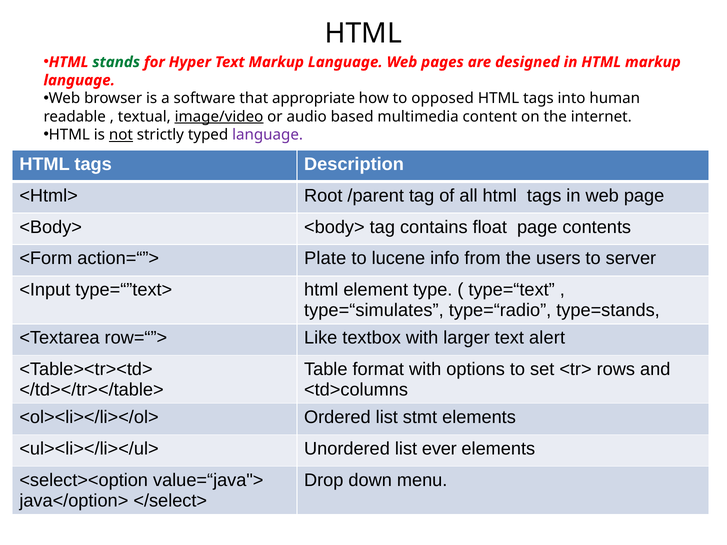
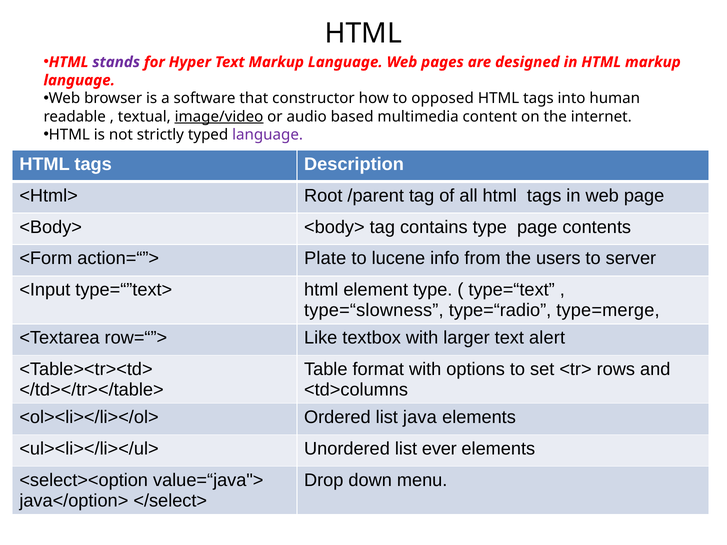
stands colour: green -> purple (116, 62)
appropriate: appropriate -> constructor (313, 99)
not underline: present -> none (121, 135)
contains float: float -> type (490, 227)
type=“simulates: type=“simulates -> type=“slowness (374, 310)
type=stands: type=stands -> type=merge (608, 310)
stmt: stmt -> java (420, 418)
